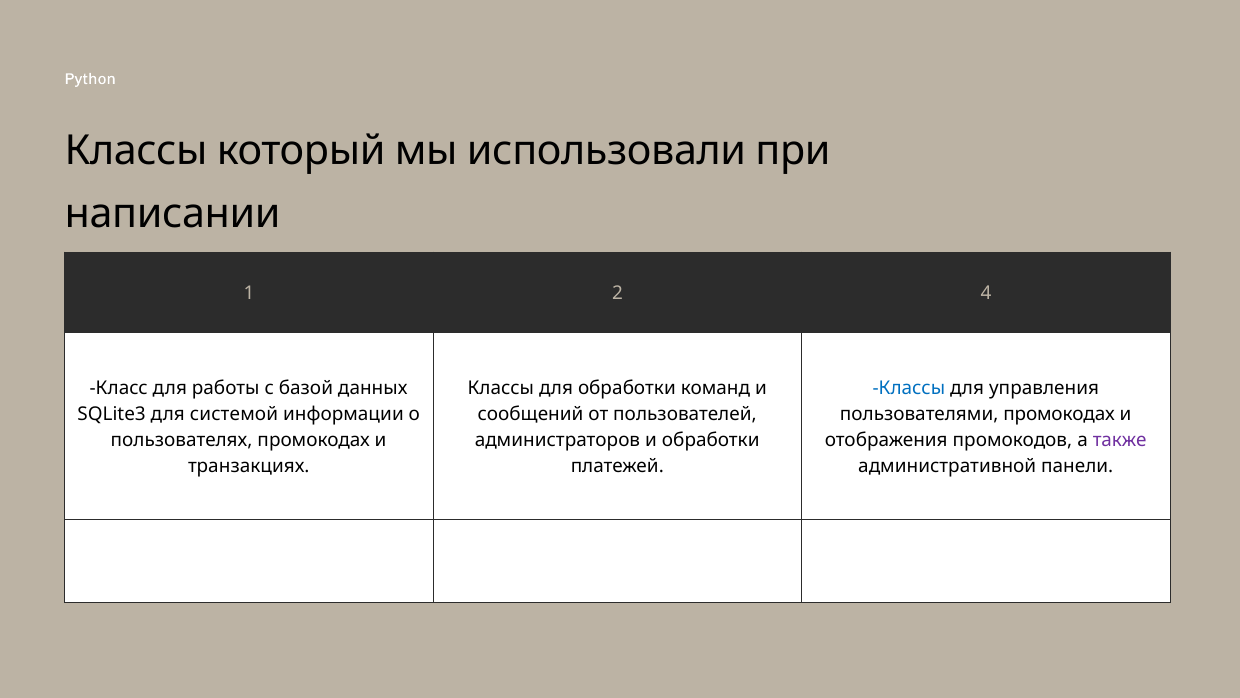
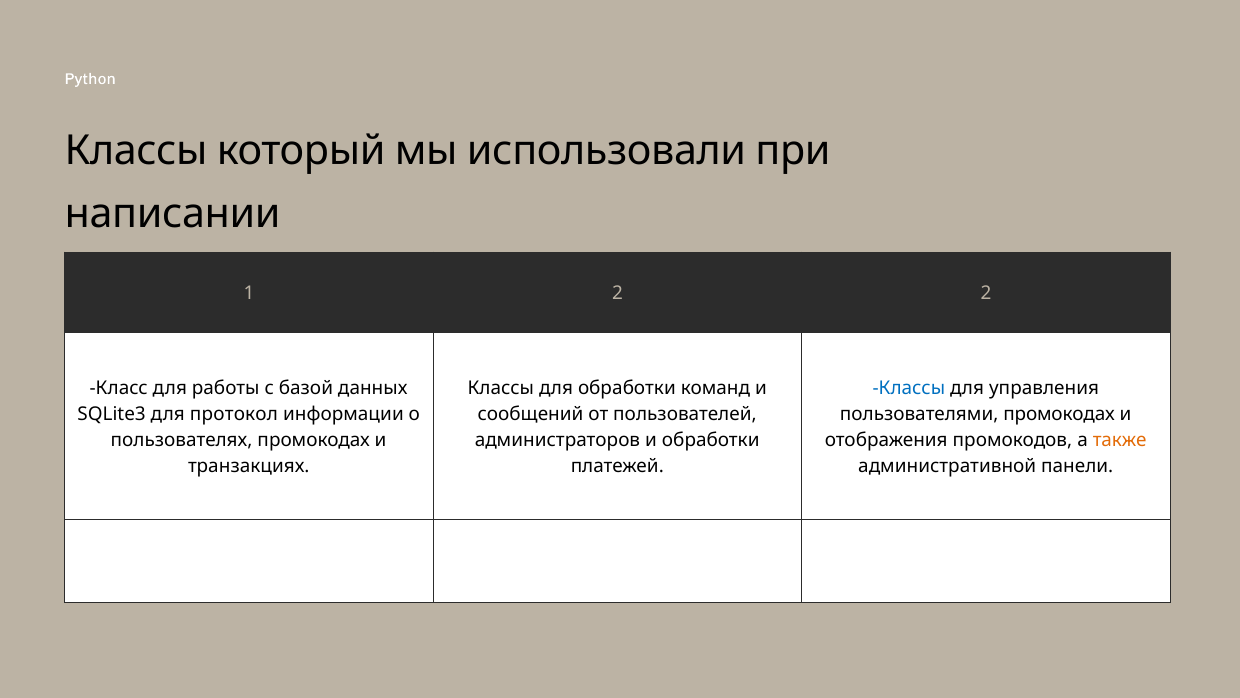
2 4: 4 -> 2 (986, 293)
системой: системой -> протокол (234, 414)
также colour: purple -> orange (1120, 440)
